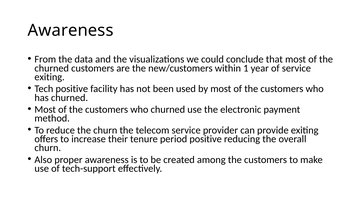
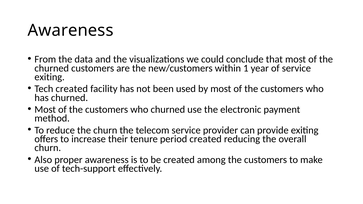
Tech positive: positive -> created (72, 89)
period positive: positive -> created (206, 139)
